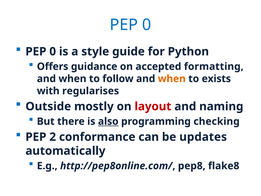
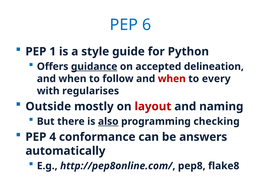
0: 0 -> 6 (147, 25)
0: 0 -> 1 (53, 51)
guidance underline: none -> present (94, 66)
formatting: formatting -> delineation (214, 66)
when colour: orange -> red (172, 79)
exists: exists -> every (216, 79)
2: 2 -> 4 (53, 137)
updates: updates -> answers (203, 137)
